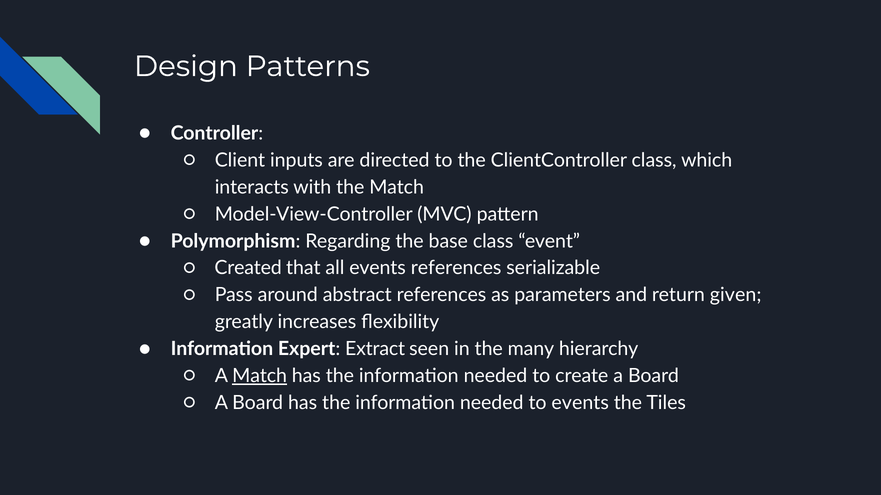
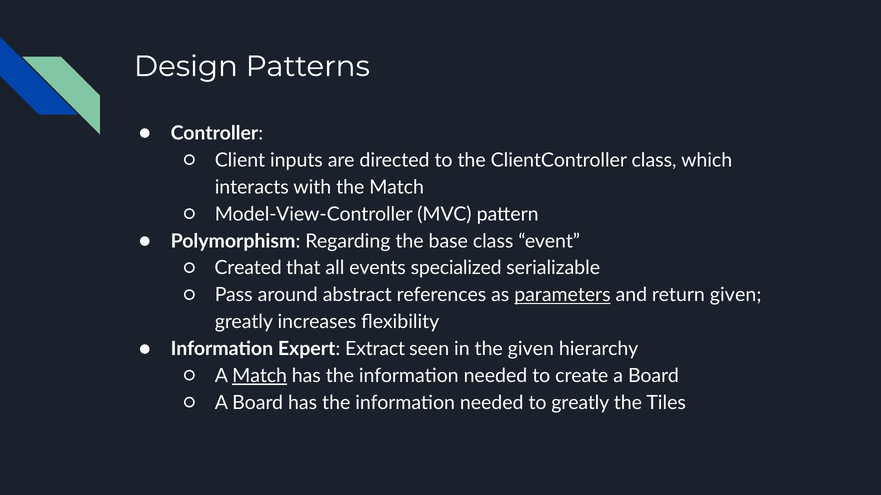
events references: references -> specialized (456, 268)
parameters underline: none -> present (562, 295)
the many: many -> given (531, 349)
to events: events -> greatly (580, 403)
